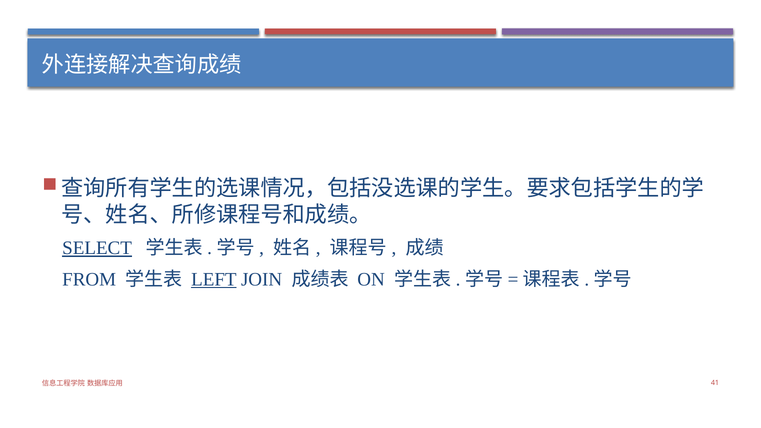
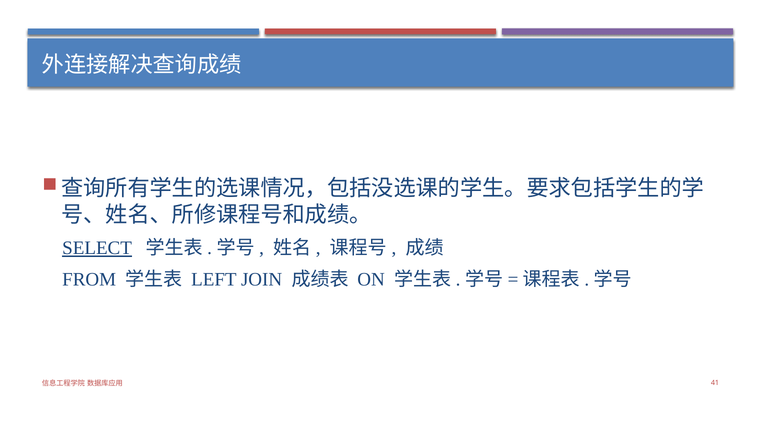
LEFT underline: present -> none (214, 279)
